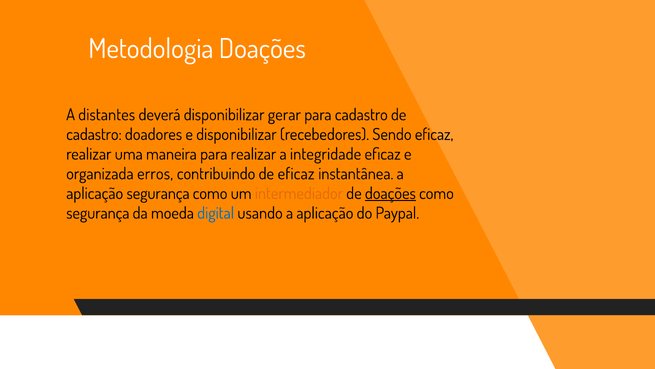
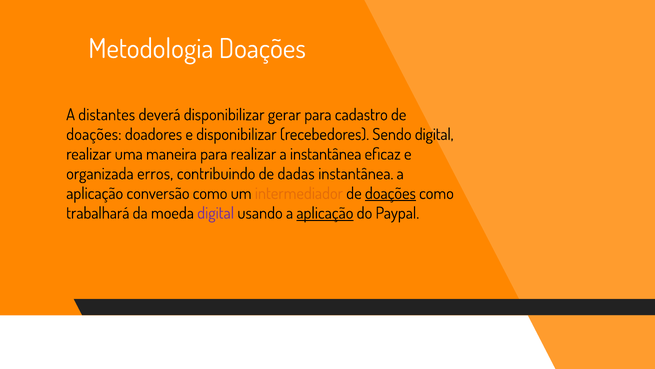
cadastro: cadastro -> doações (94, 134)
Sendo eficaz: eficaz -> digital (434, 134)
a integridade: integridade -> instantânea (326, 154)
de eficaz: eficaz -> dadas (296, 174)
aplicação segurança: segurança -> conversão (158, 193)
segurança: segurança -> trabalhará (98, 213)
digital colour: blue -> purple (216, 213)
aplicação underline: none -> present (325, 213)
